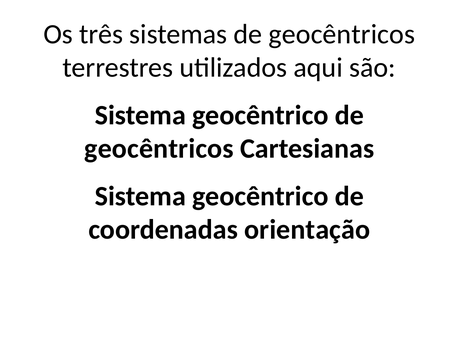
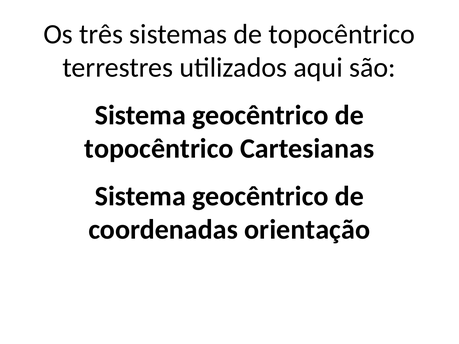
sistemas de geocêntricos: geocêntricos -> topocêntrico (342, 34)
geocêntricos: geocêntricos -> topocêntrico (159, 149)
